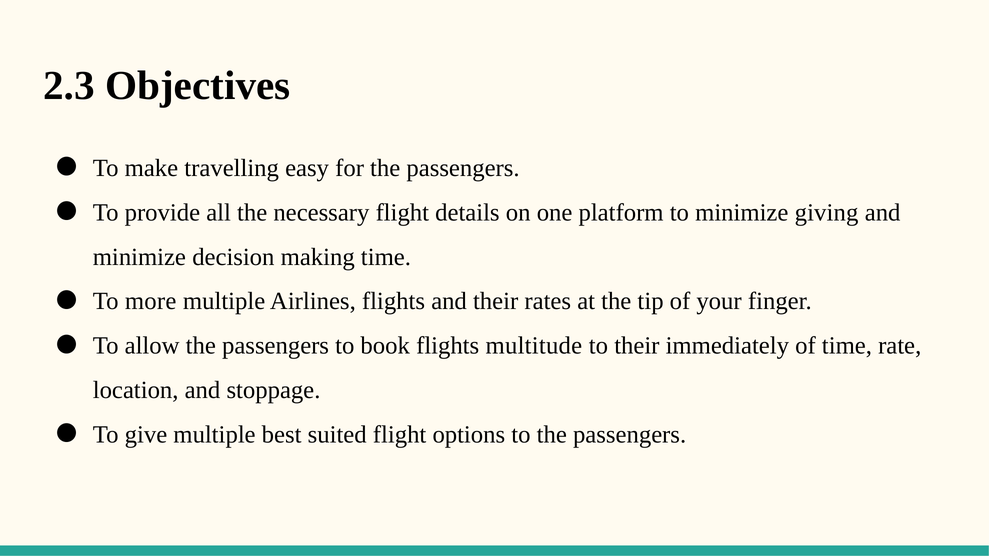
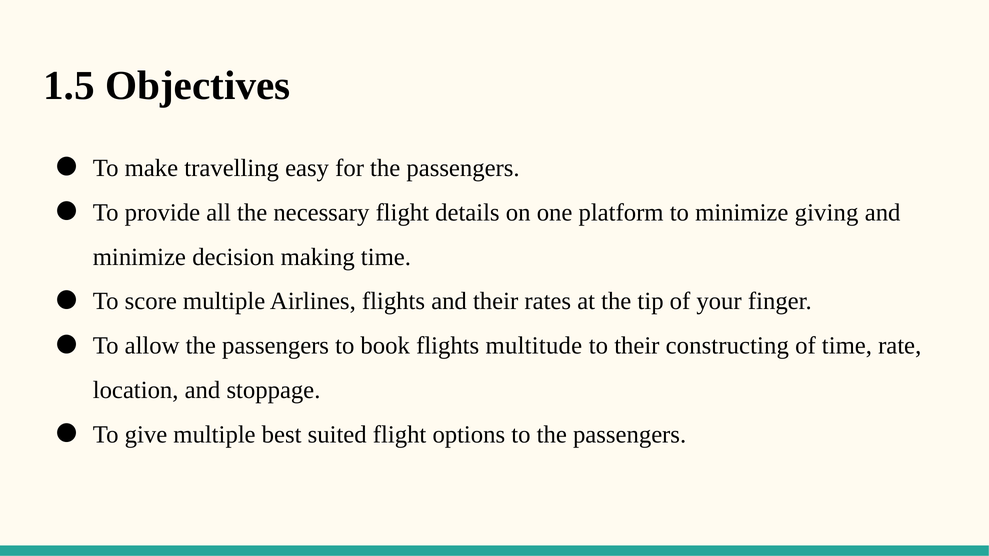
2.3: 2.3 -> 1.5 (69, 86)
more: more -> score (151, 302)
immediately: immediately -> constructing (727, 346)
